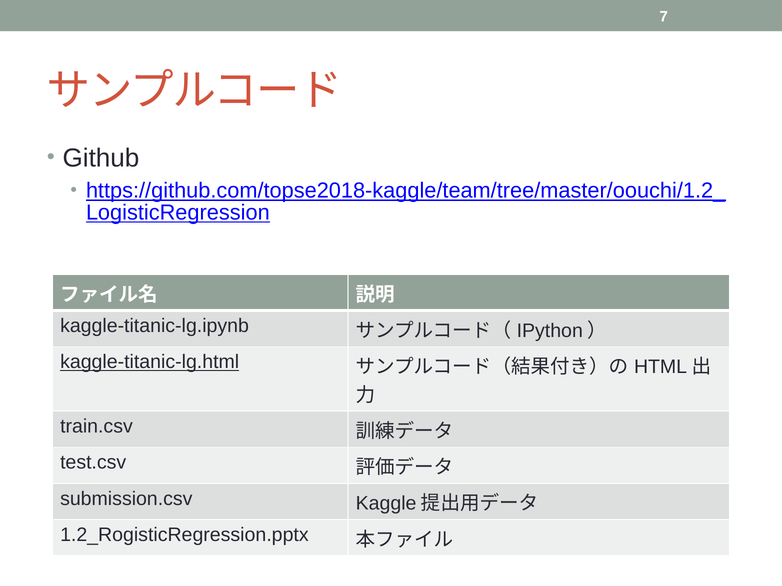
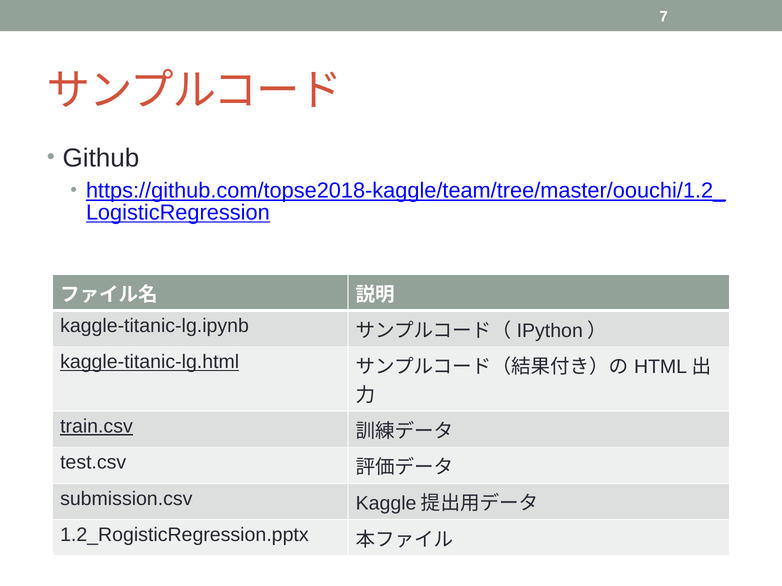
train.csv underline: none -> present (96, 427)
